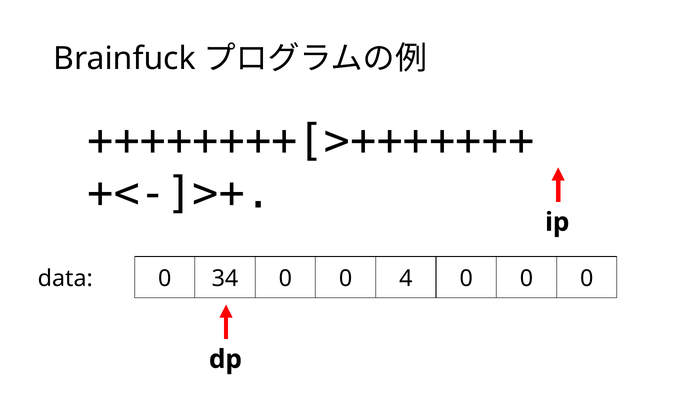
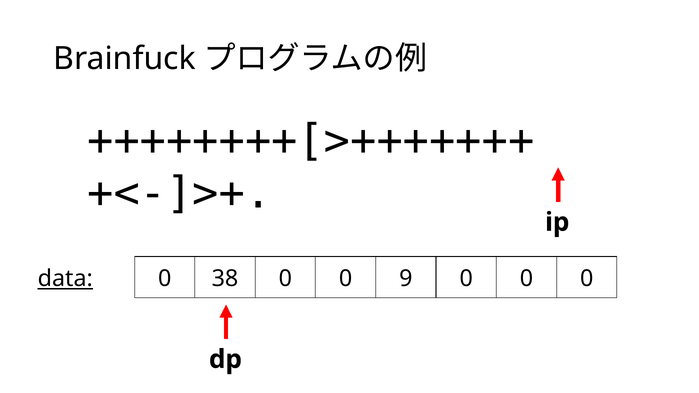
data underline: none -> present (65, 279)
34: 34 -> 38 (225, 279)
4: 4 -> 9 (406, 279)
